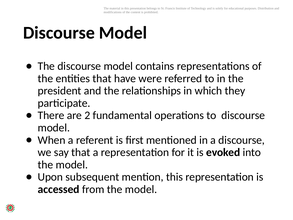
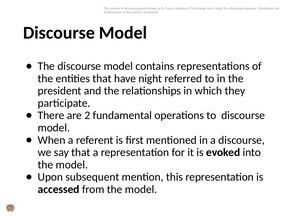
were: were -> night (150, 78)
